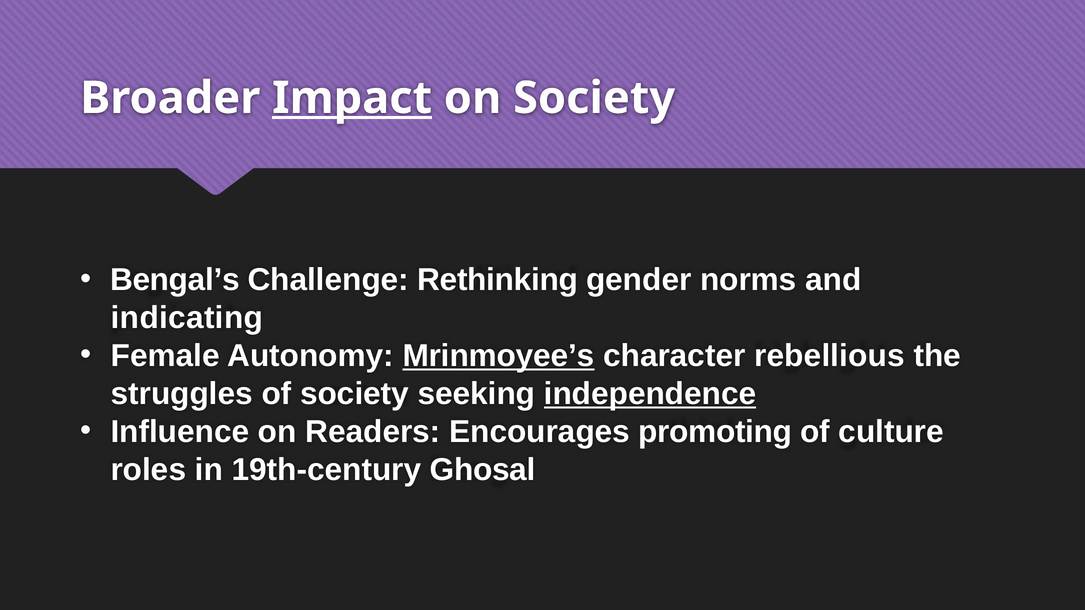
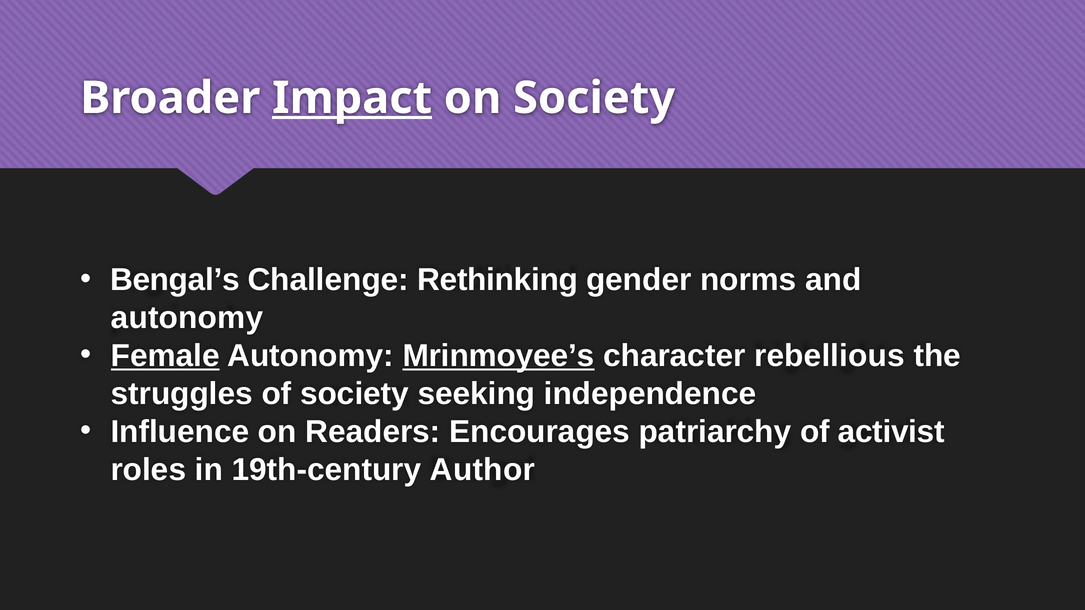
indicating: indicating -> autonomy (187, 318)
Female underline: none -> present (165, 356)
independence underline: present -> none (650, 394)
promoting: promoting -> patriarchy (715, 432)
culture: culture -> activist (891, 432)
Ghosal: Ghosal -> Author (482, 470)
